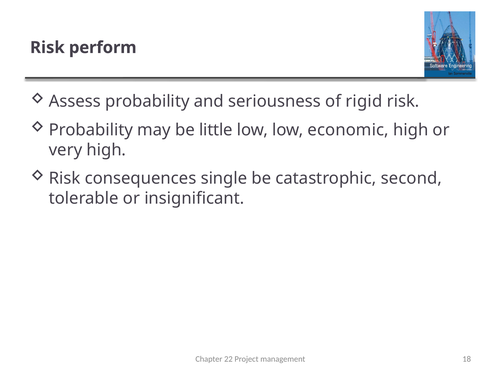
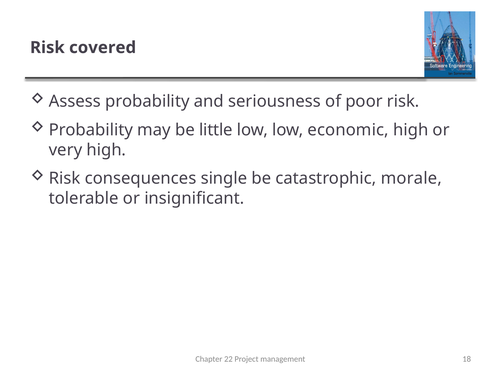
perform: perform -> covered (103, 48)
rigid: rigid -> poor (364, 101)
second: second -> morale (411, 178)
